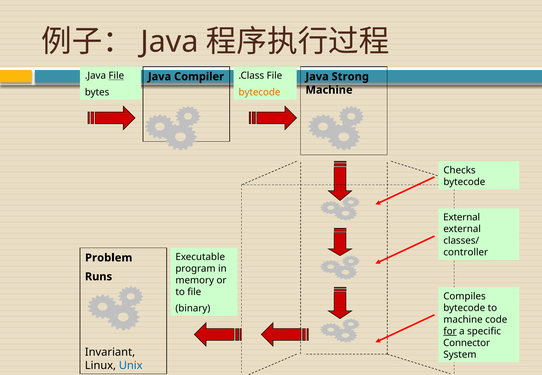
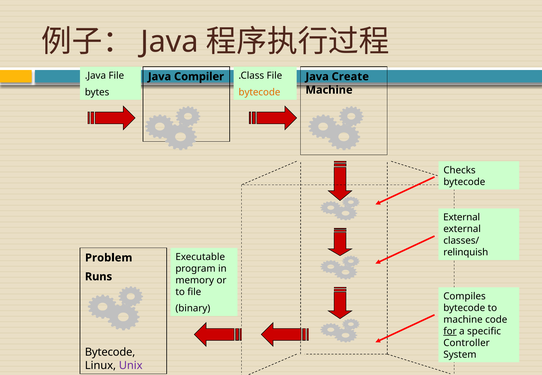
File underline: present -> none (116, 76)
Strong: Strong -> Create (350, 77)
controller: controller -> relinquish (466, 253)
Connector: Connector -> Controller (467, 343)
Invariant: Invariant -> Bytecode (110, 352)
Unix colour: blue -> purple (131, 366)
